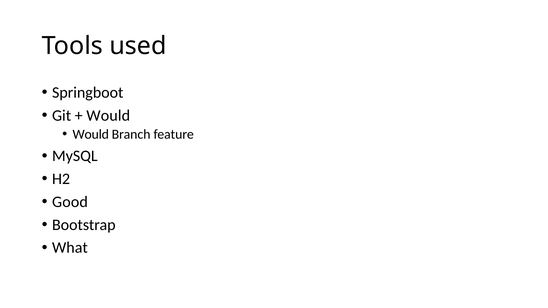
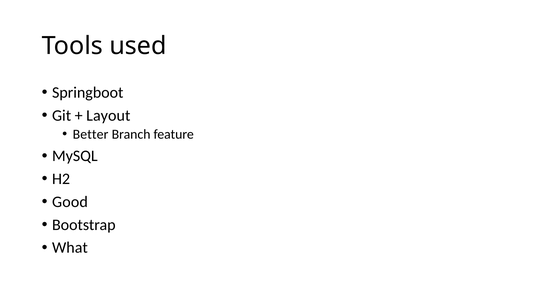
Would: Would -> Layout (108, 116)
Would: Would -> Better (91, 134)
